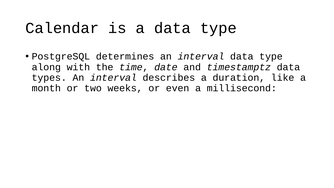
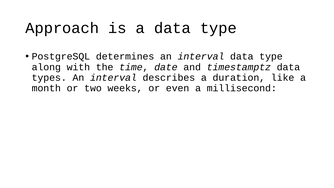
Calendar: Calendar -> Approach (62, 28)
